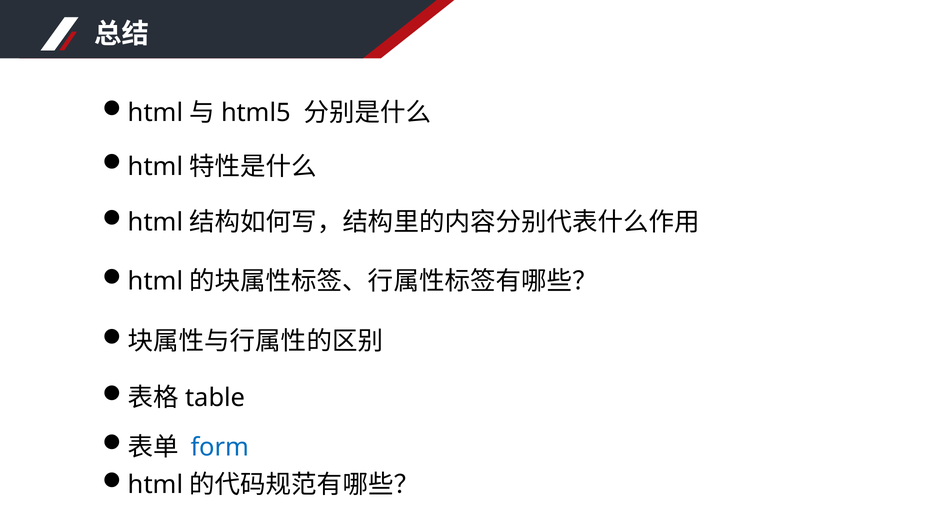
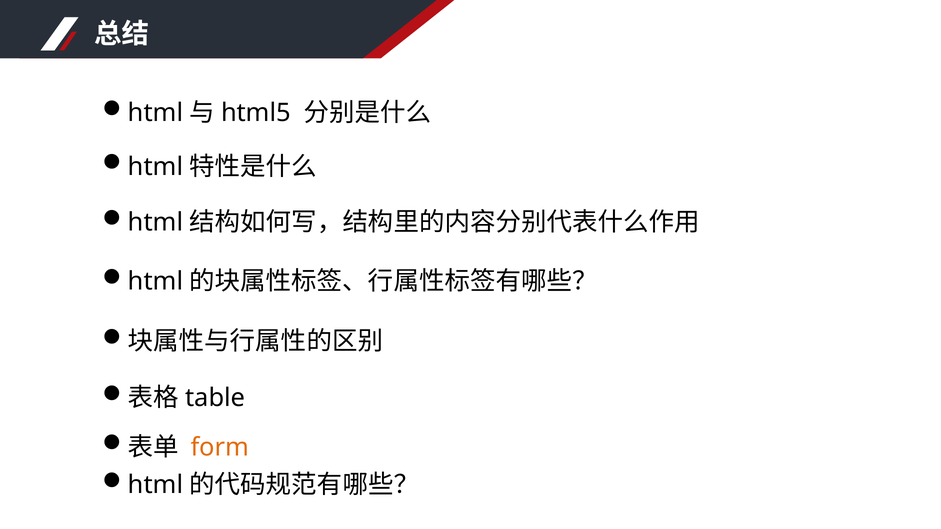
form colour: blue -> orange (220, 447)
